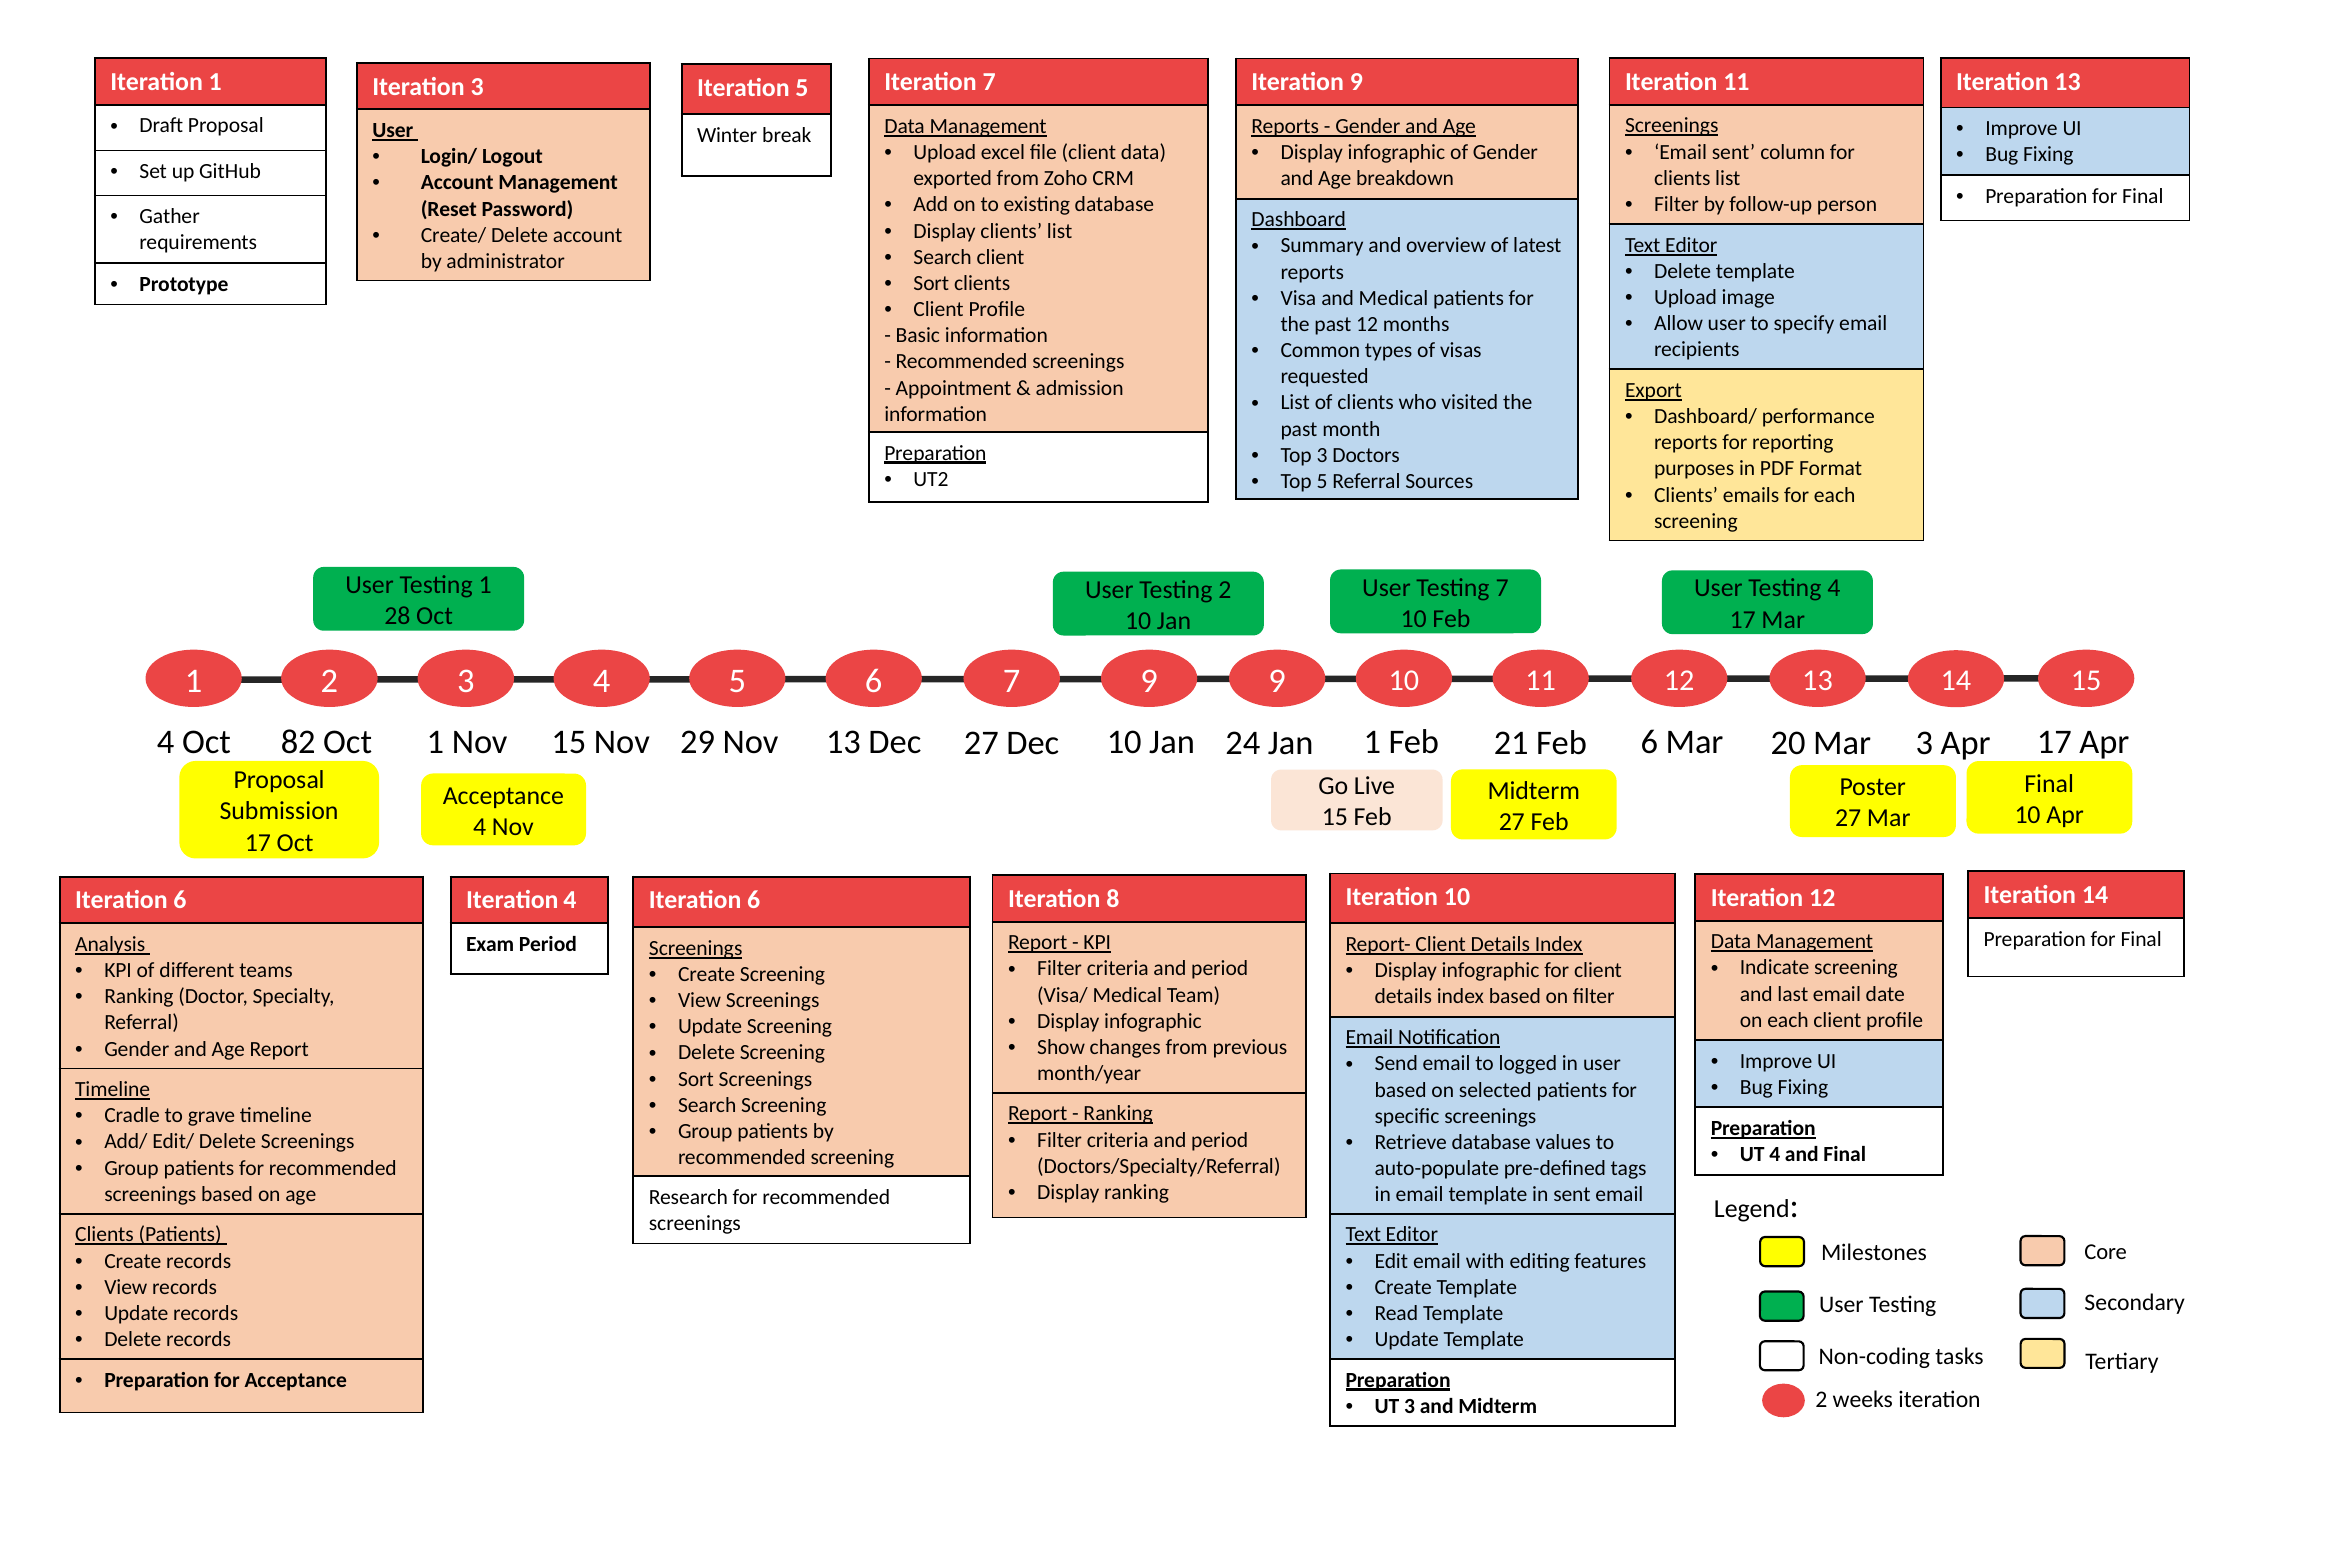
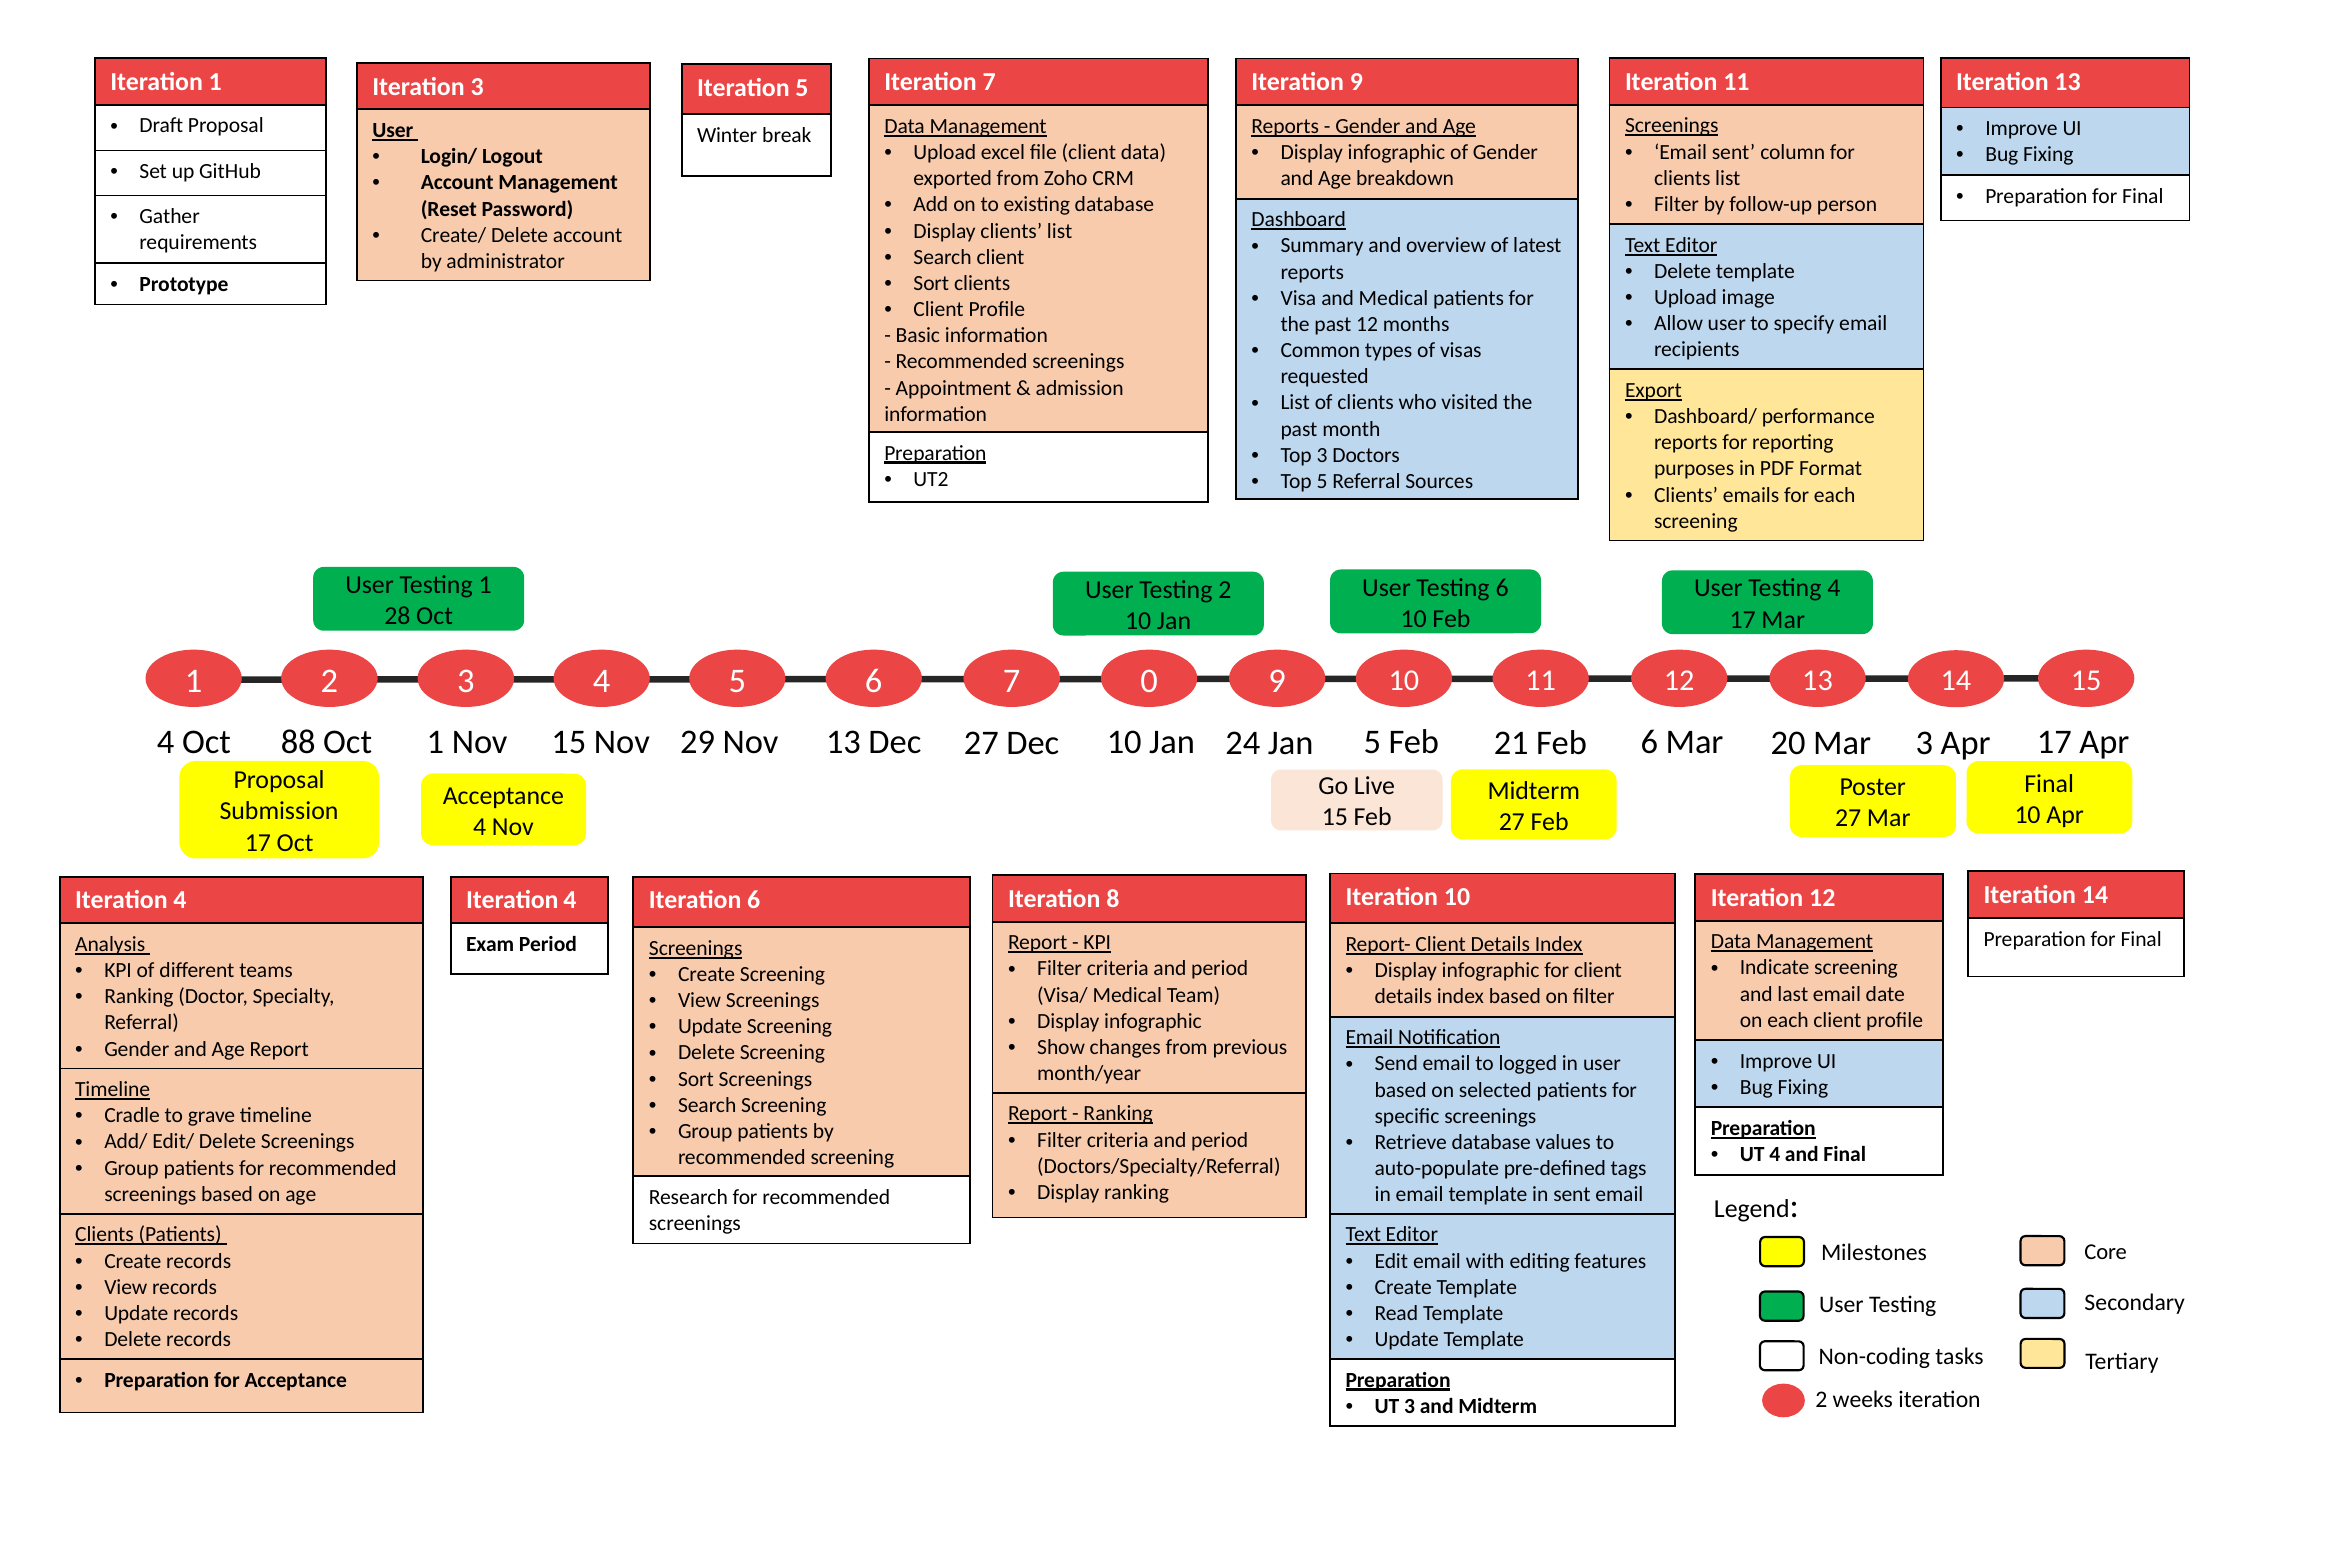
Testing 7: 7 -> 6 (1502, 588)
7 9: 9 -> 0 (1149, 681)
82: 82 -> 88 (298, 742)
Jan 1: 1 -> 5 (1372, 742)
6: 6 -> 4 (180, 901)
